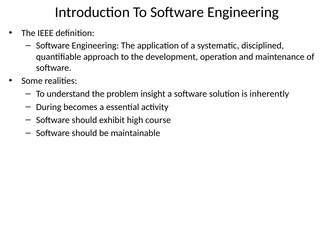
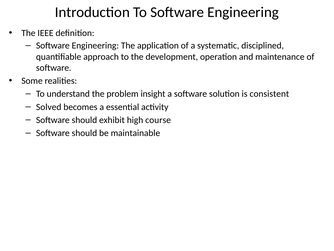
inherently: inherently -> consistent (269, 94)
During: During -> Solved (49, 107)
